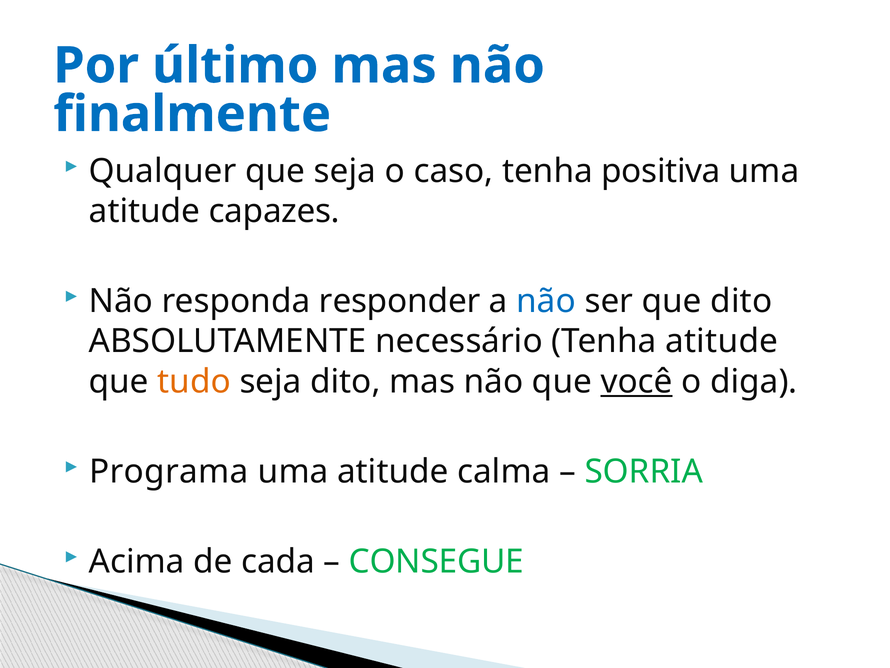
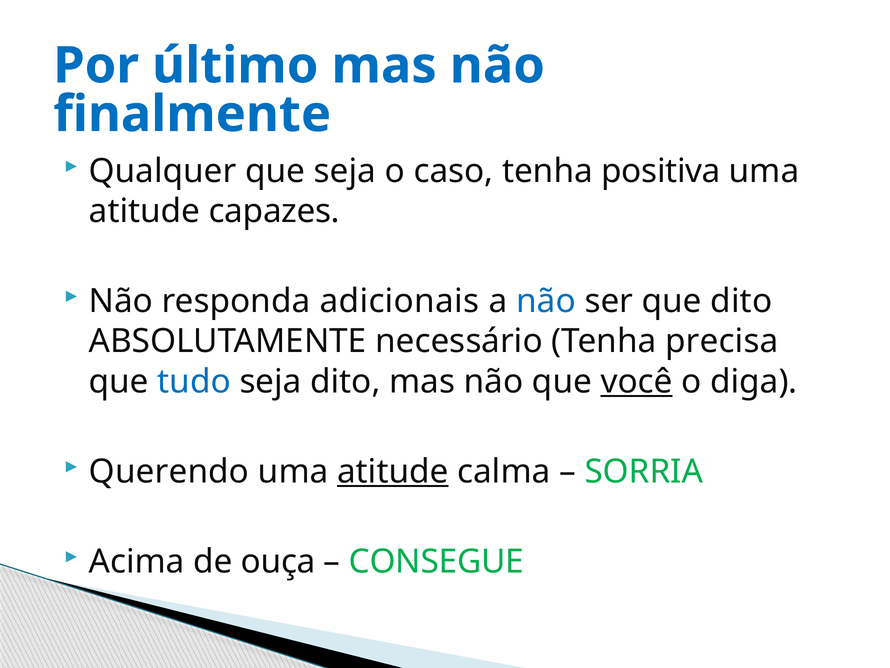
responder: responder -> adicionais (399, 301)
Tenha atitude: atitude -> precisa (722, 341)
tudo colour: orange -> blue (194, 381)
Programa: Programa -> Querendo (169, 471)
atitude underline: none -> present (393, 471)
cada: cada -> ouça (278, 561)
